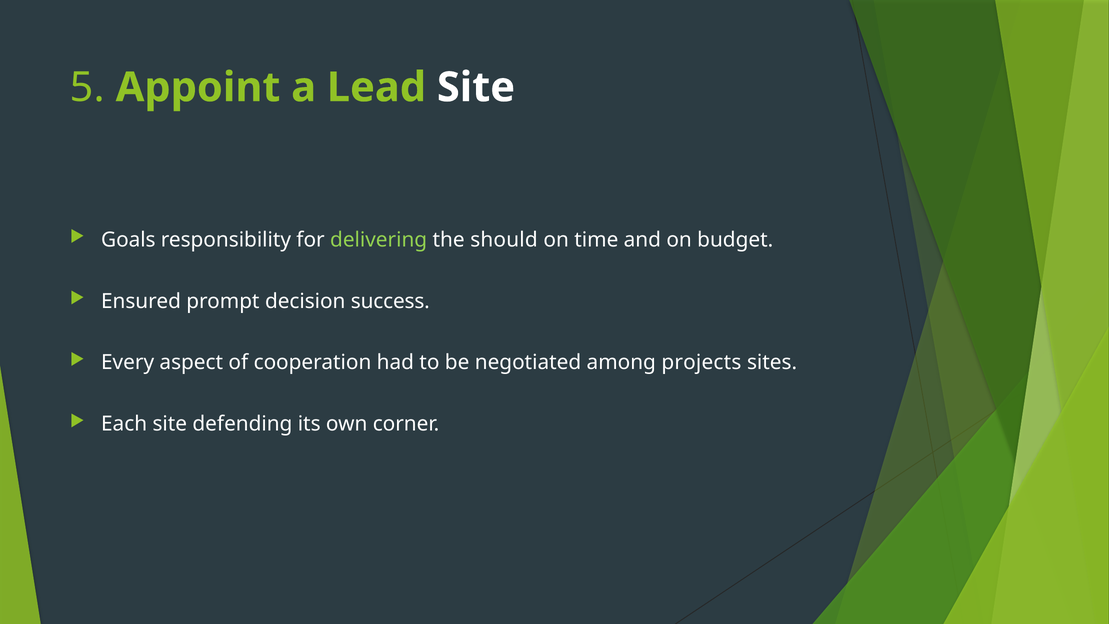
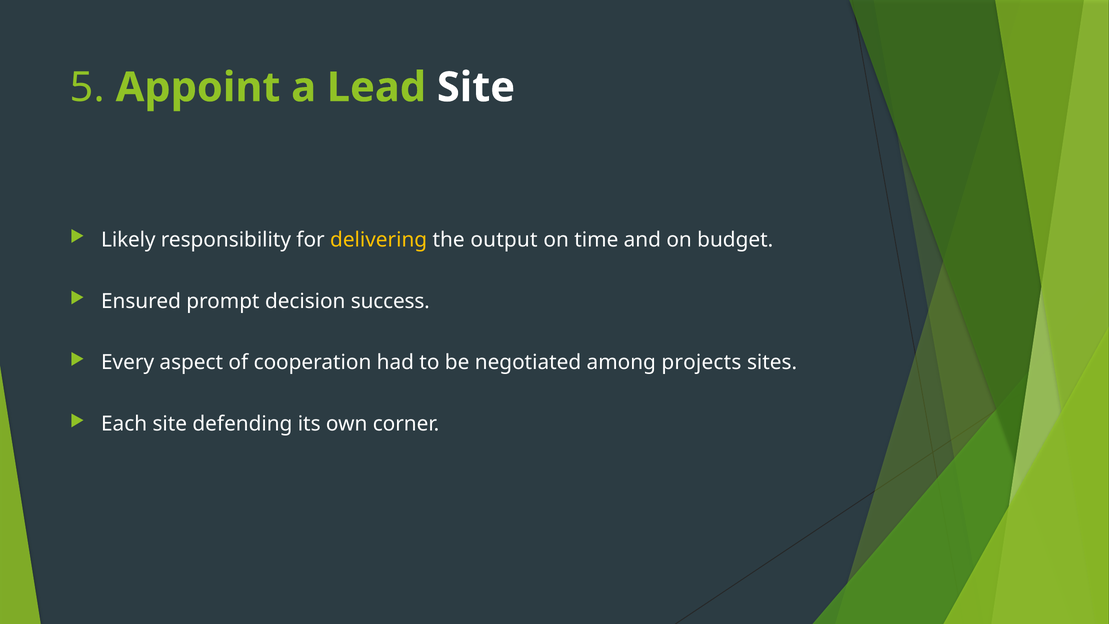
Goals: Goals -> Likely (128, 240)
delivering colour: light green -> yellow (379, 240)
should: should -> output (504, 240)
